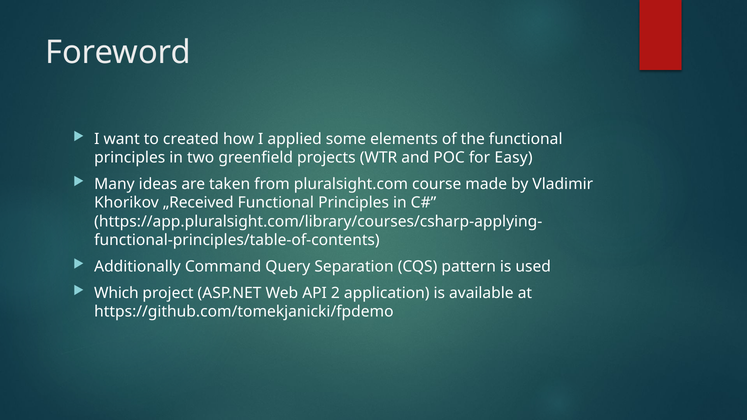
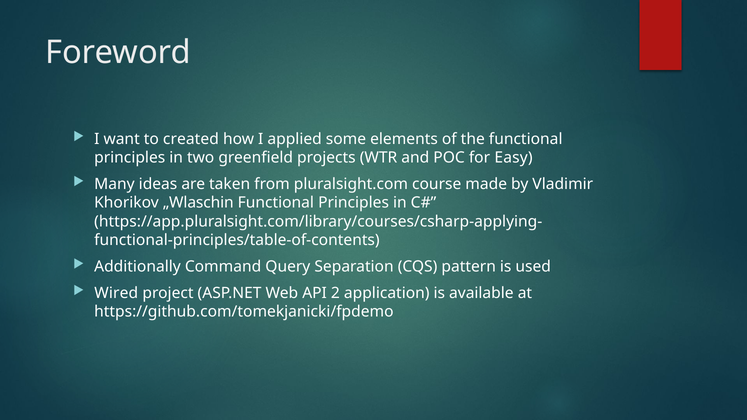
„Received: „Received -> „Wlaschin (198, 203)
Which: Which -> Wired (116, 293)
